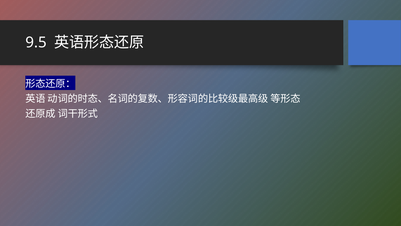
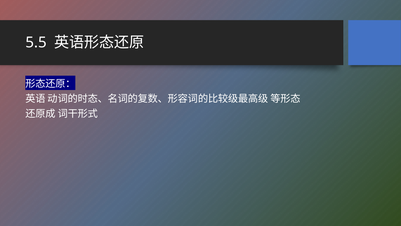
9.5: 9.5 -> 5.5 (36, 42)
